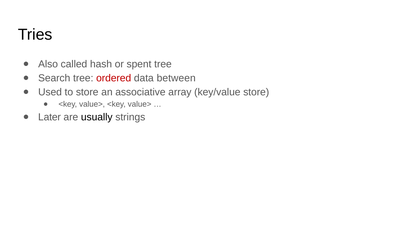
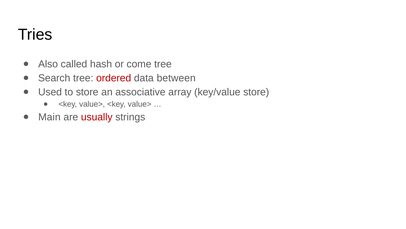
spent: spent -> come (139, 64)
Later: Later -> Main (49, 117)
usually colour: black -> red (97, 117)
